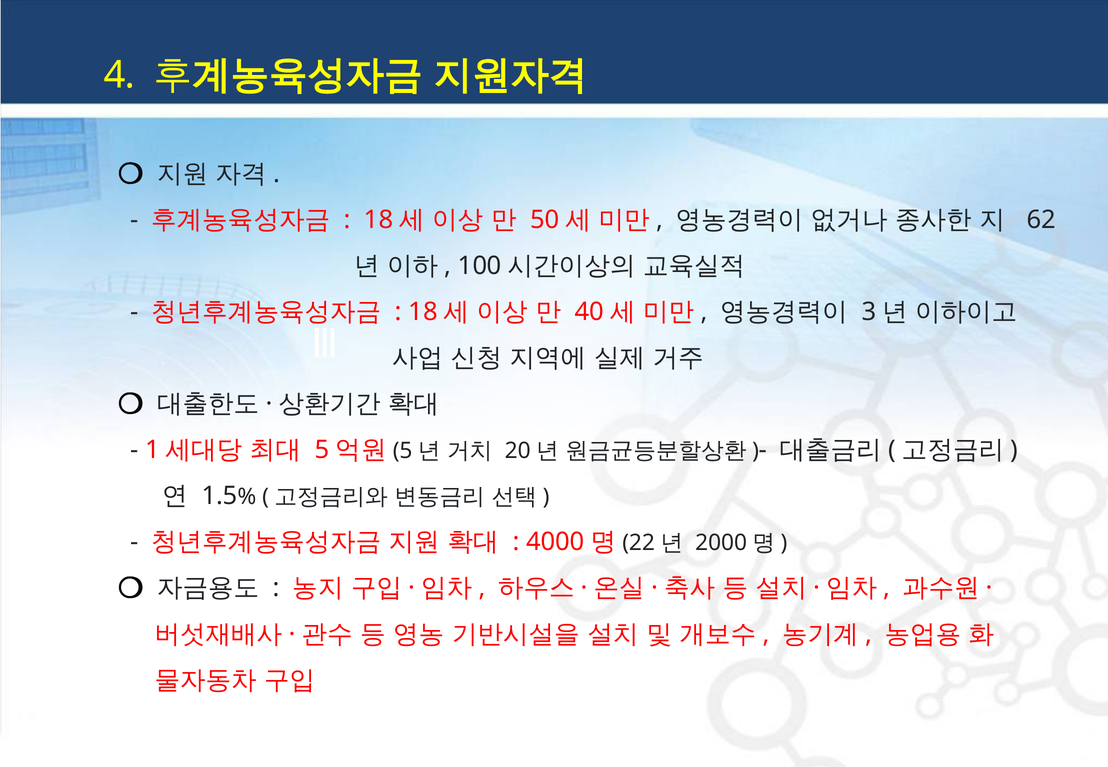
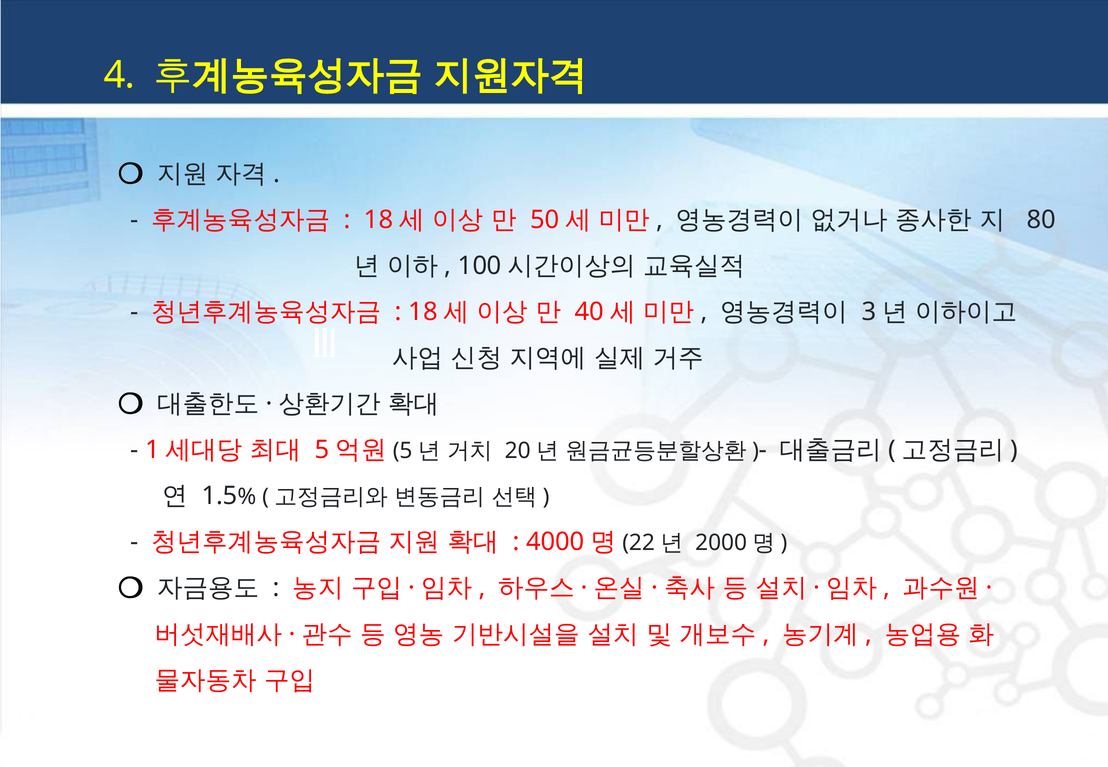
62: 62 -> 80 (1041, 220)
